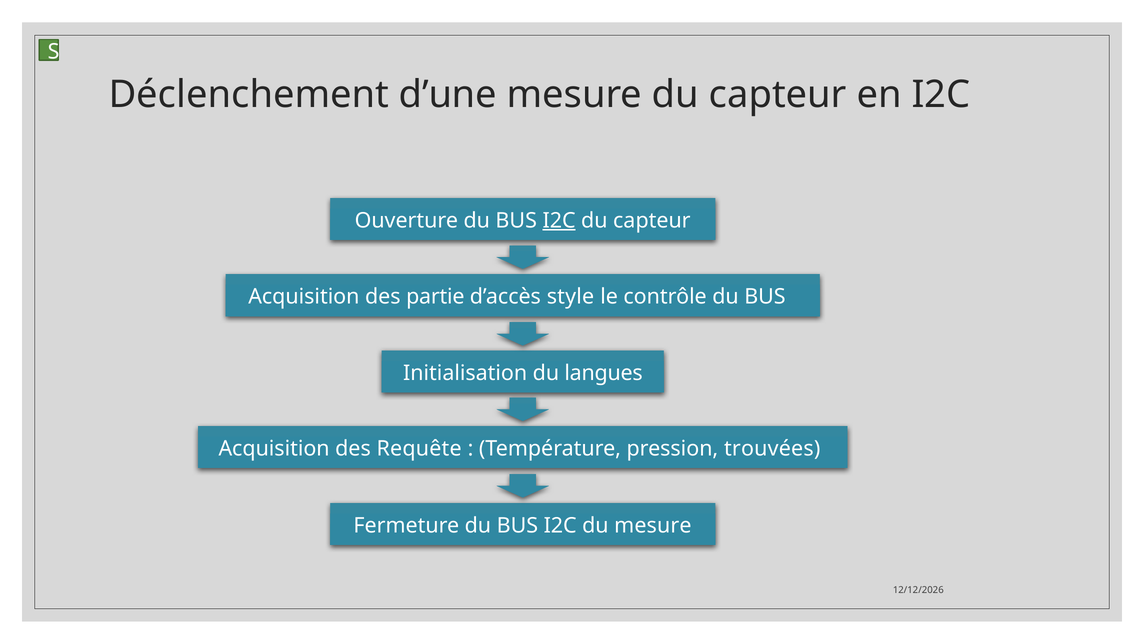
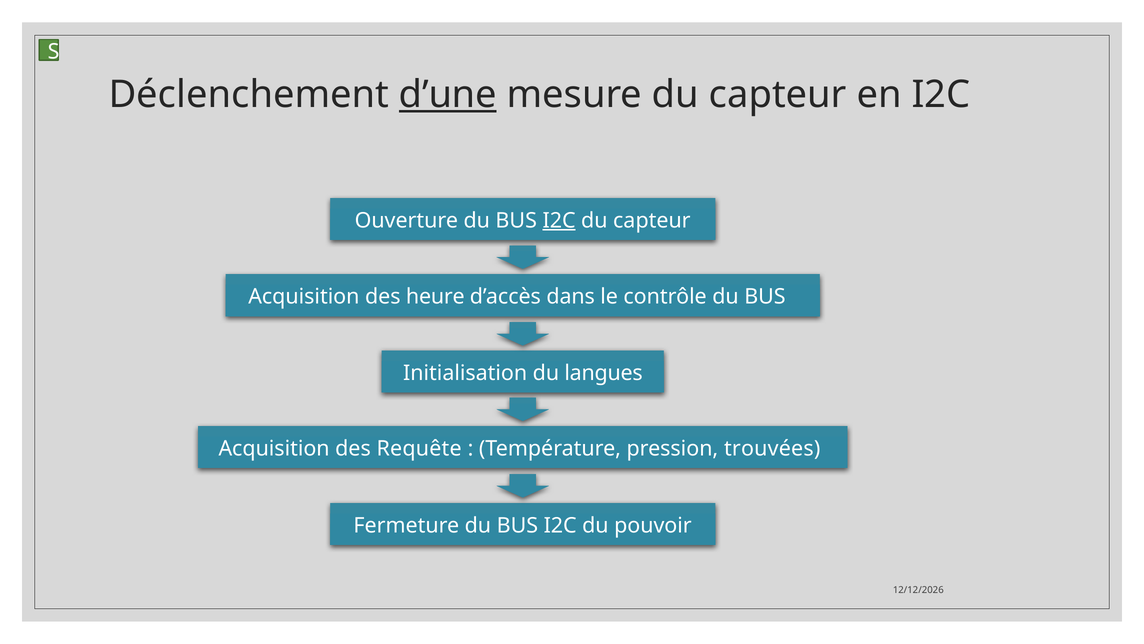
d’une underline: none -> present (448, 95)
partie: partie -> heure (435, 297)
style: style -> dans (571, 297)
du mesure: mesure -> pouvoir (653, 525)
